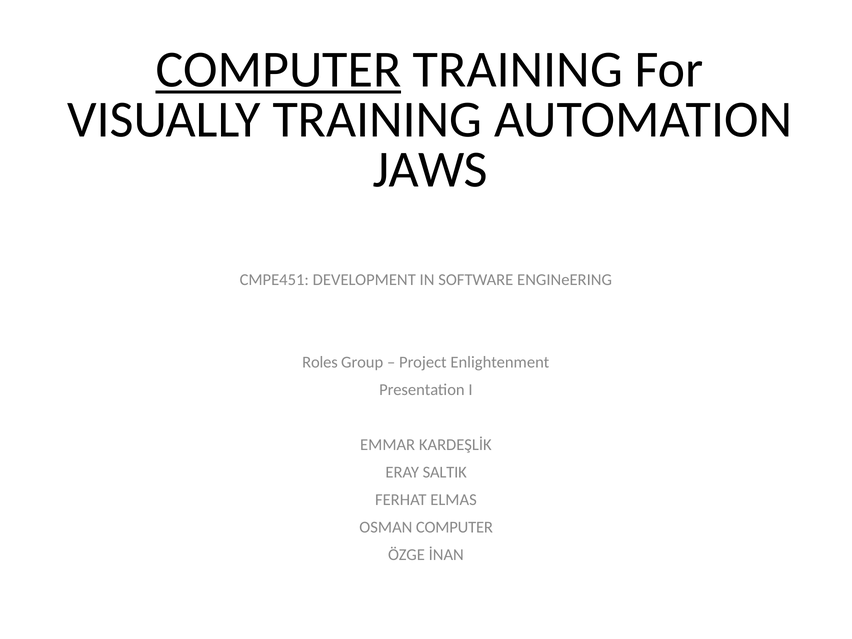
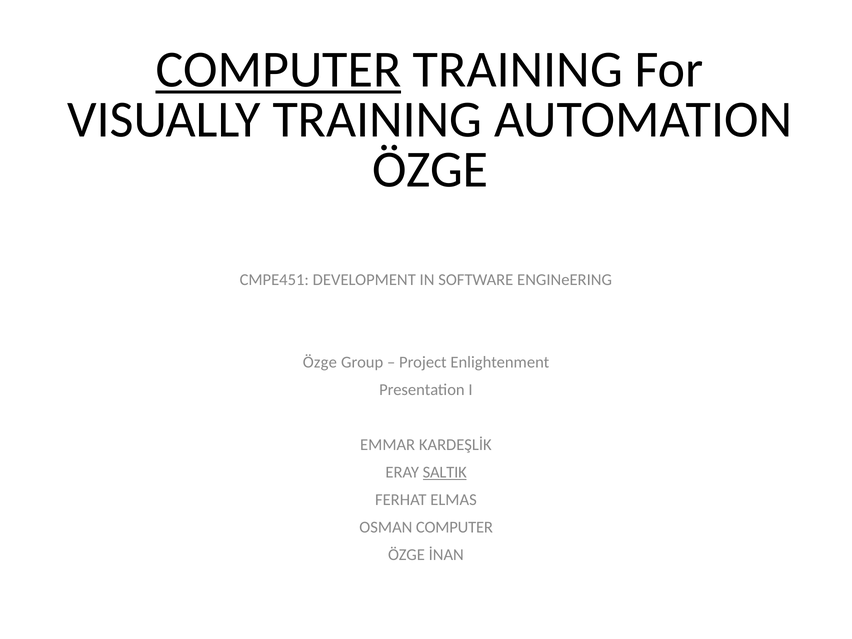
JAWS: JAWS -> ÖZGE (430, 170)
Roles: Roles -> Özge (320, 362)
SALTIK underline: none -> present (445, 472)
